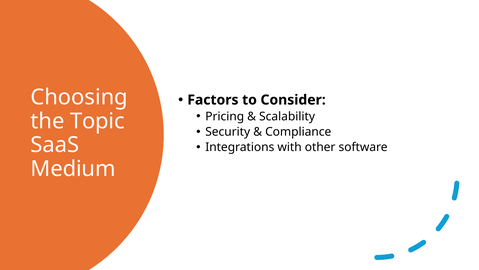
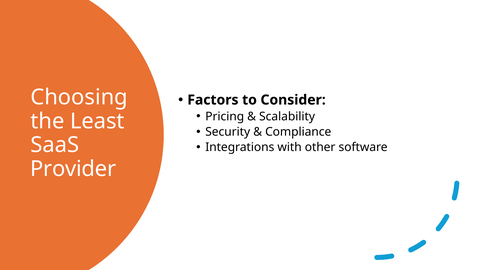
Topic: Topic -> Least (97, 121)
Medium: Medium -> Provider (73, 168)
